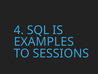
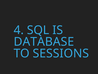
EXAMPLES: EXAMPLES -> DATABASE (44, 41)
